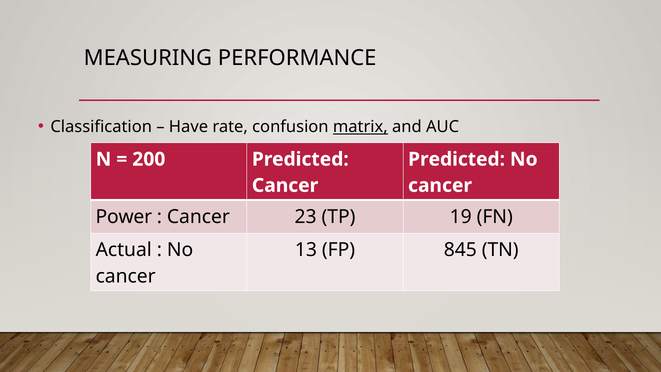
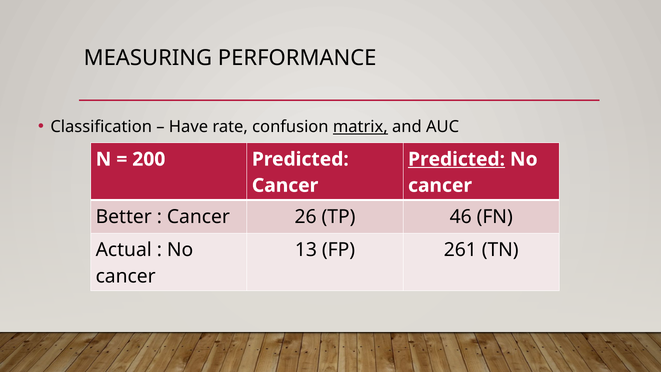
Predicted underline: none -> present (457, 159)
Power: Power -> Better (124, 217)
23: 23 -> 26 (306, 217)
19: 19 -> 46 (461, 217)
845: 845 -> 261 (460, 250)
